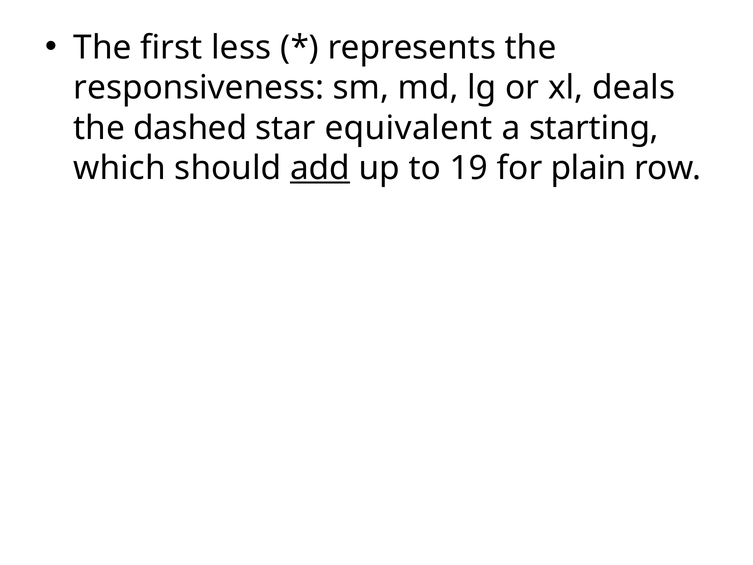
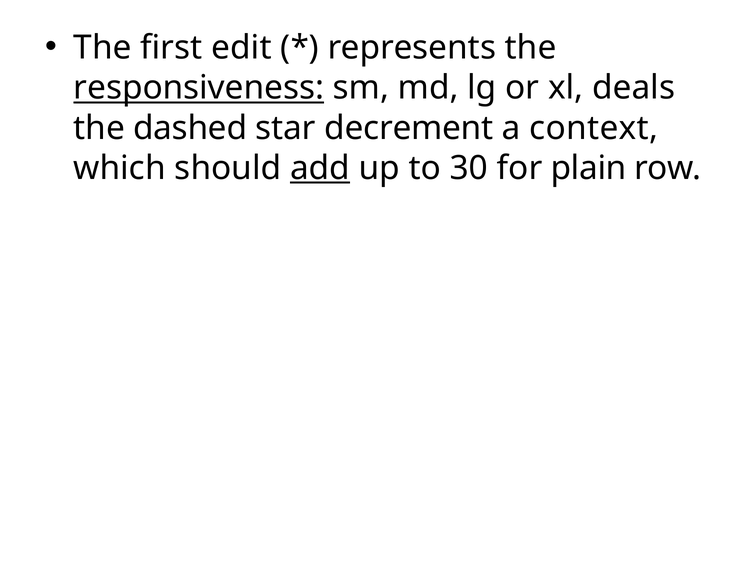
less: less -> edit (241, 48)
responsiveness underline: none -> present (199, 88)
equivalent: equivalent -> decrement (409, 128)
starting: starting -> context (594, 128)
19: 19 -> 30 (469, 168)
